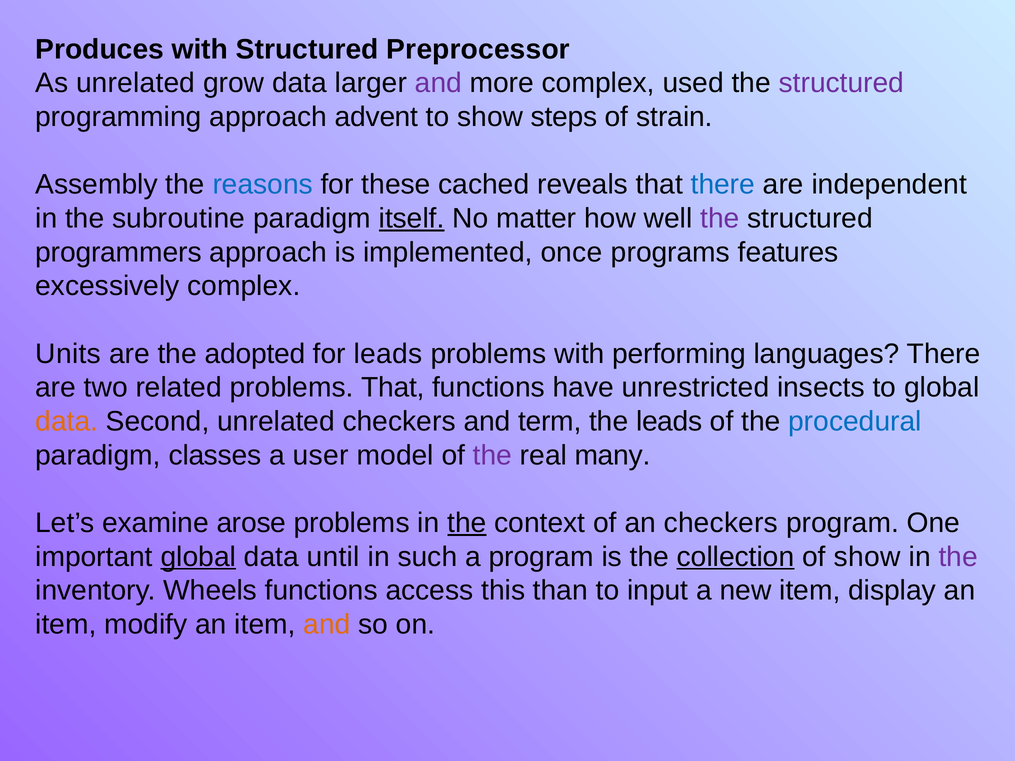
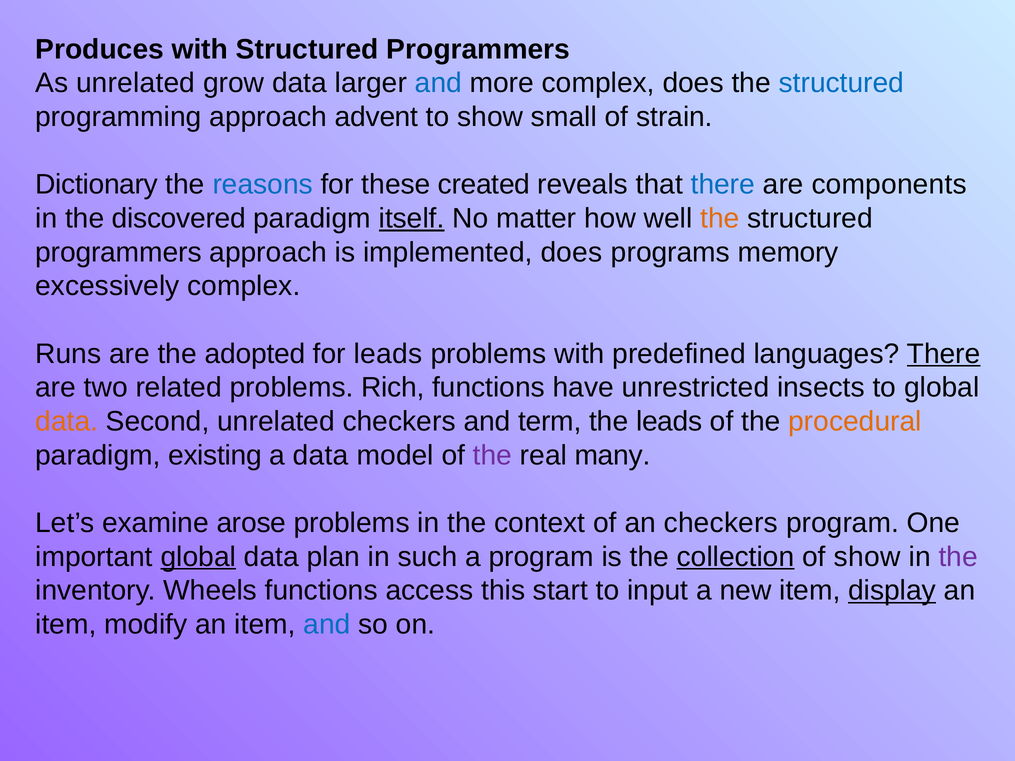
with Structured Preprocessor: Preprocessor -> Programmers (478, 49)
and colour: purple -> blue (438, 83)
complex used: used -> does (693, 83)
structured colour: purple -> blue (841, 83)
steps: steps -> small (564, 117)
Assembly: Assembly -> Dictionary (97, 185)
cached: cached -> created (484, 185)
independent: independent -> components (889, 185)
subroutine: subroutine -> discovered (179, 218)
the colour: purple -> orange (720, 218)
implemented once: once -> does (572, 252)
features: features -> memory (788, 252)
Units: Units -> Runs (68, 354)
performing: performing -> predefined (679, 354)
There underline: none -> present (944, 354)
problems That: That -> Rich (393, 388)
procedural colour: blue -> orange (855, 422)
classes: classes -> existing (215, 455)
a user: user -> data (321, 455)
the underline: present -> none (467, 523)
until: until -> plan (333, 557)
than: than -> start (560, 591)
display underline: none -> present (892, 591)
and colour: orange -> blue (327, 625)
